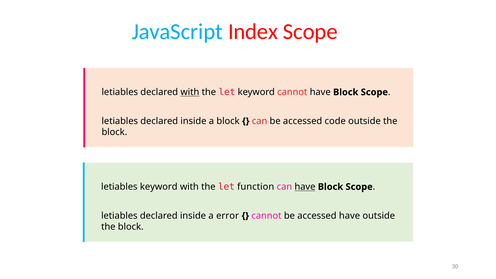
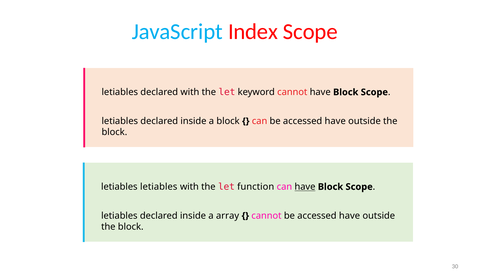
with underline: present -> none (190, 92)
can be accessed code: code -> have (335, 121)
letiables keyword: keyword -> letiables (159, 187)
error: error -> array (228, 216)
